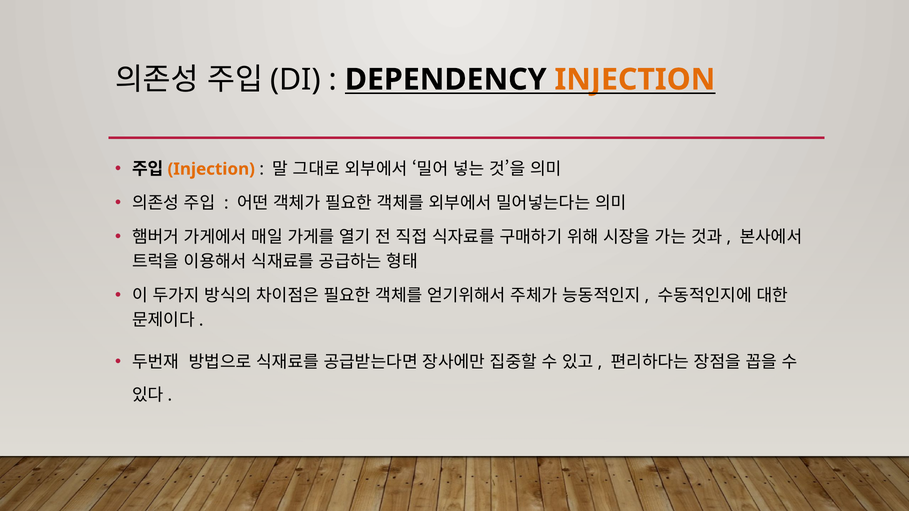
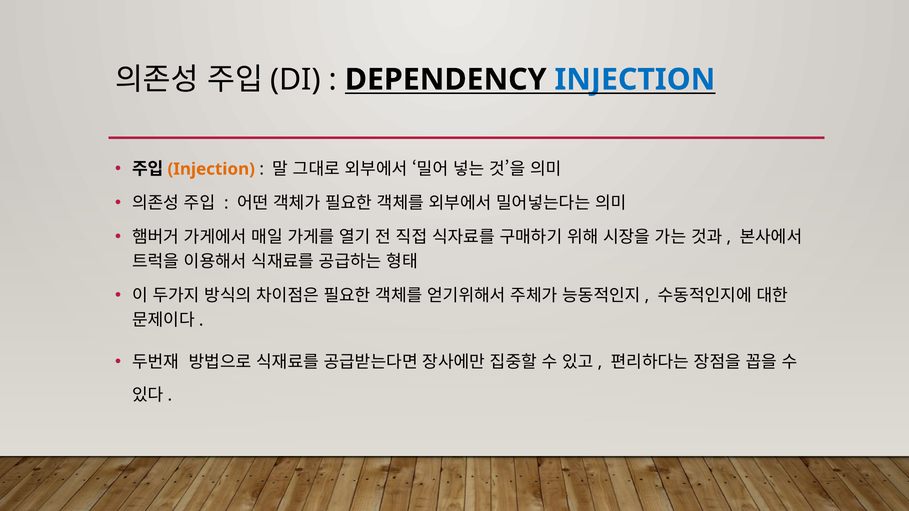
INJECTION colour: orange -> blue (635, 80)
